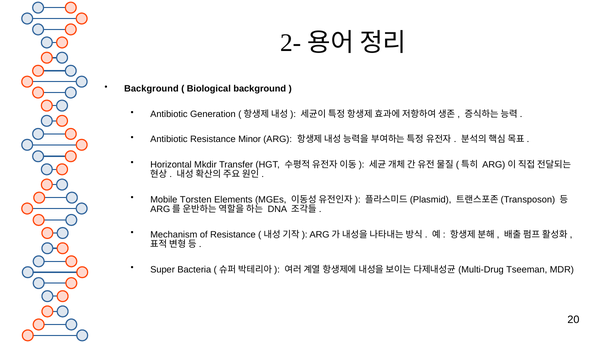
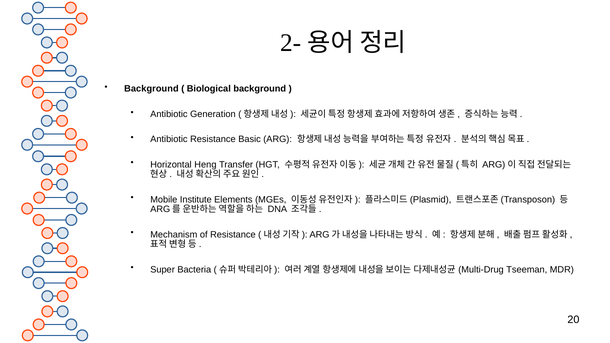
Minor: Minor -> Basic (250, 140)
Mkdir: Mkdir -> Heng (205, 165)
Torsten: Torsten -> Institute (196, 200)
